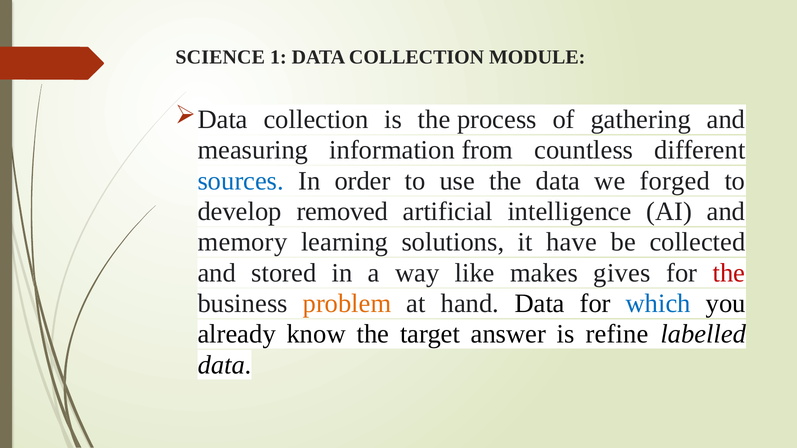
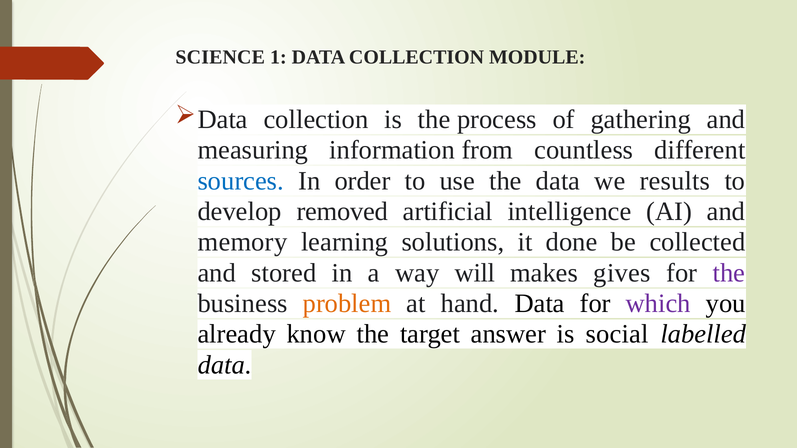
forged: forged -> results (675, 181)
have: have -> done (572, 242)
like: like -> will (475, 273)
the colour: red -> purple (729, 273)
which colour: blue -> purple (658, 304)
refine: refine -> social (617, 334)
